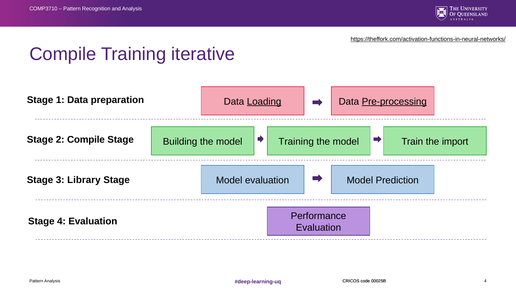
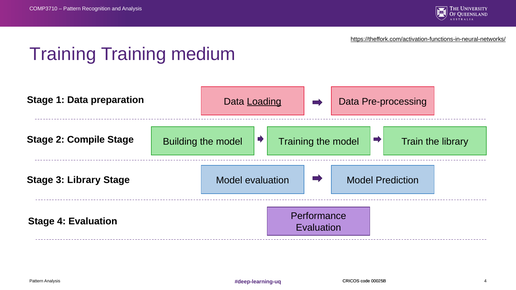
Compile: Compile -> Training (63, 54)
iterative: iterative -> medium (203, 54)
Pre-processing underline: present -> none (394, 102)
the import: import -> library (455, 142)
